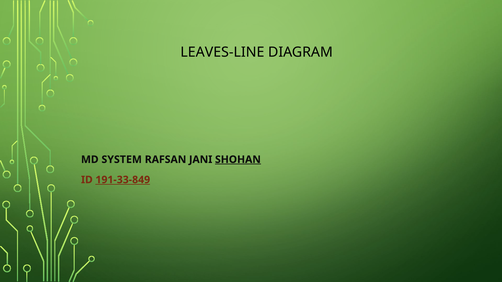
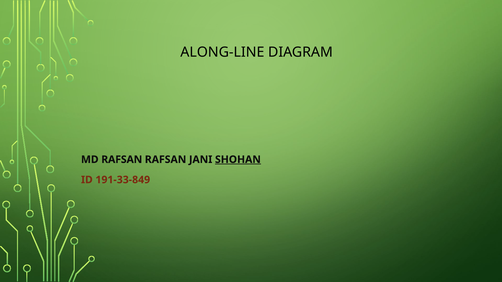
LEAVES-LINE: LEAVES-LINE -> ALONG-LINE (222, 52)
MD SYSTEM: SYSTEM -> RAFSAN (122, 160)
191-33-849 underline: present -> none (123, 180)
